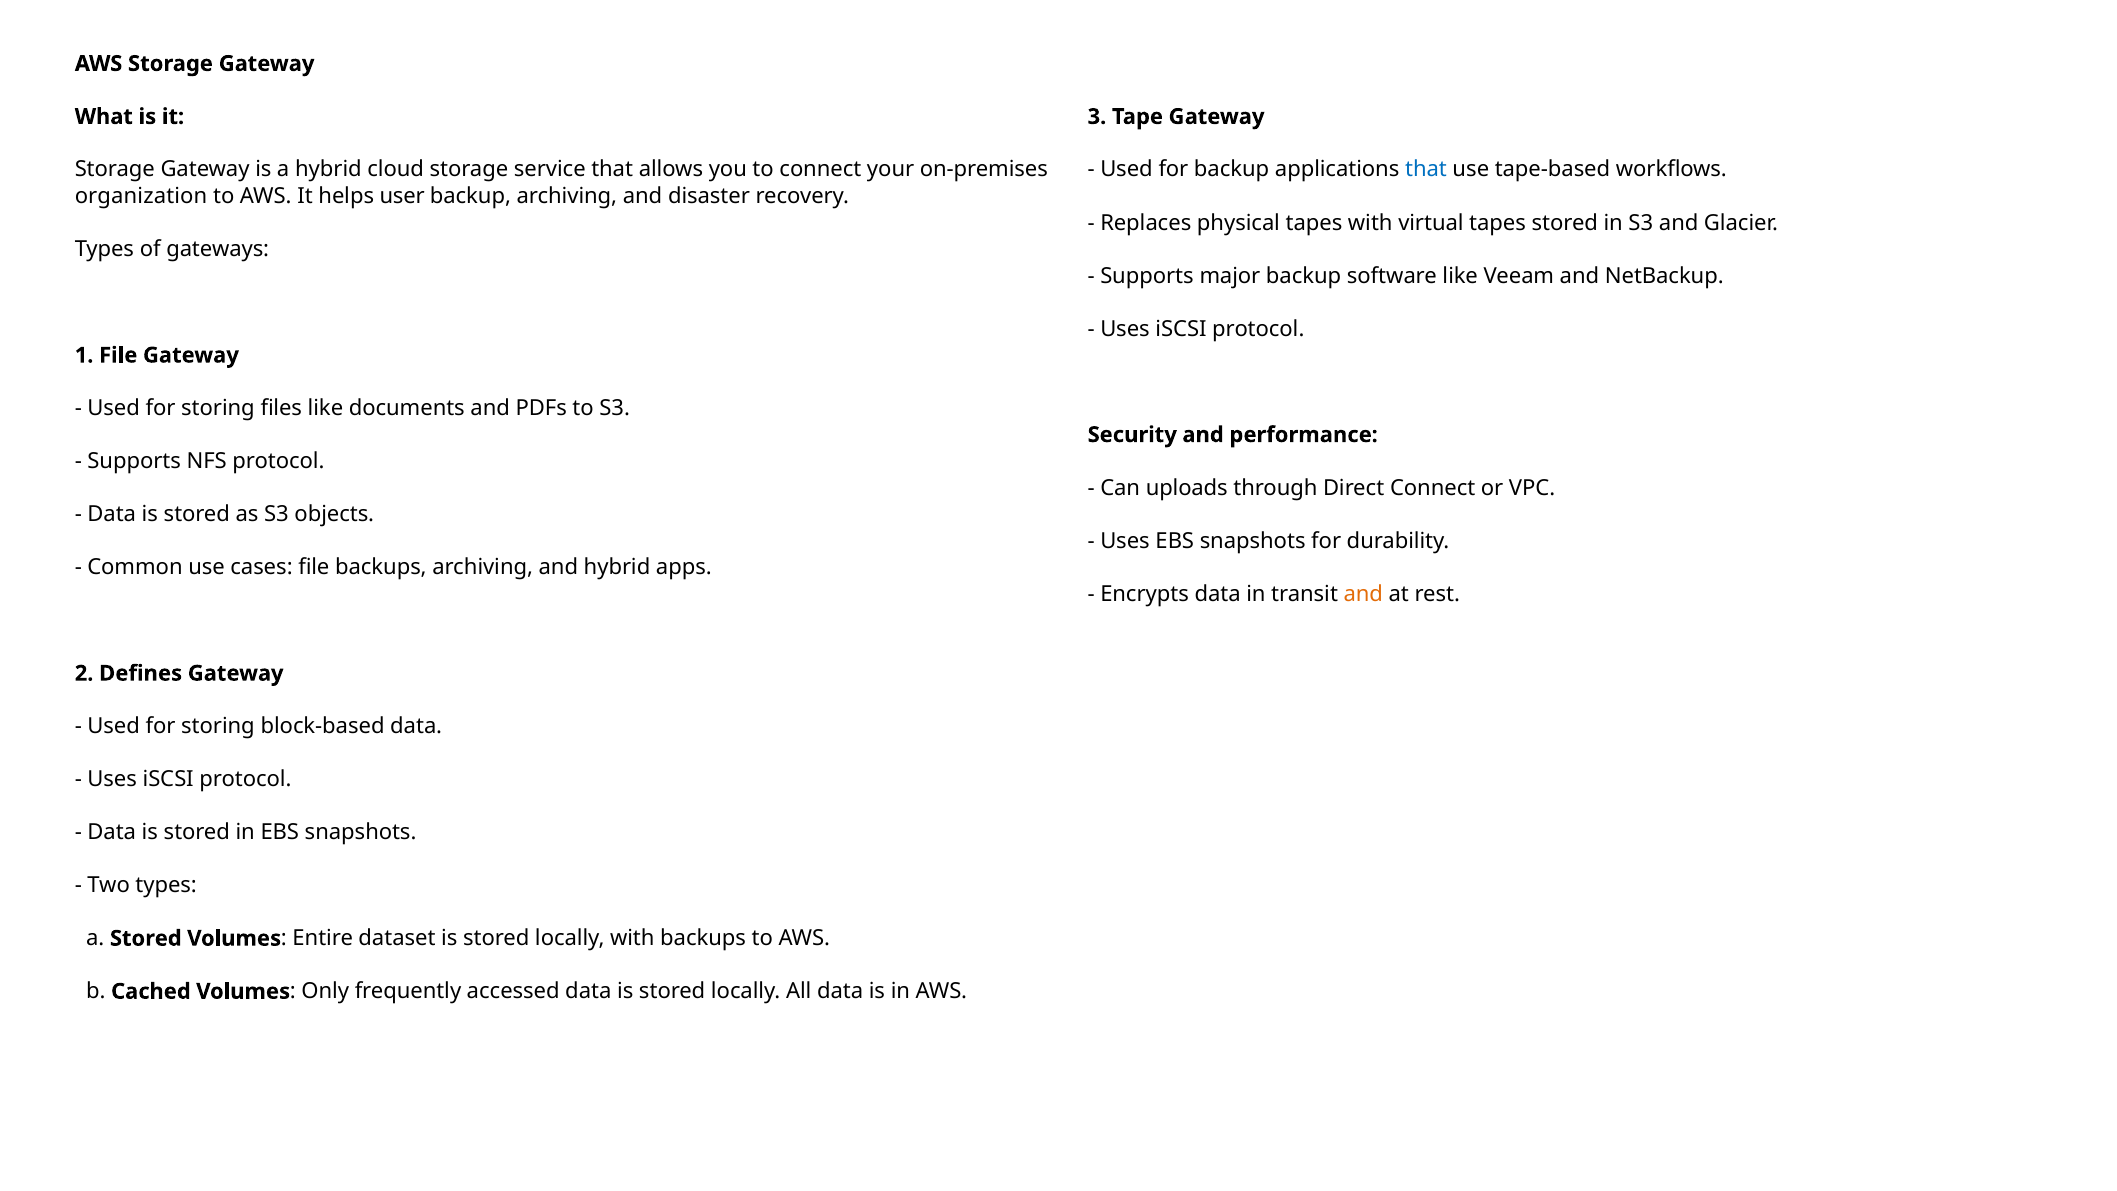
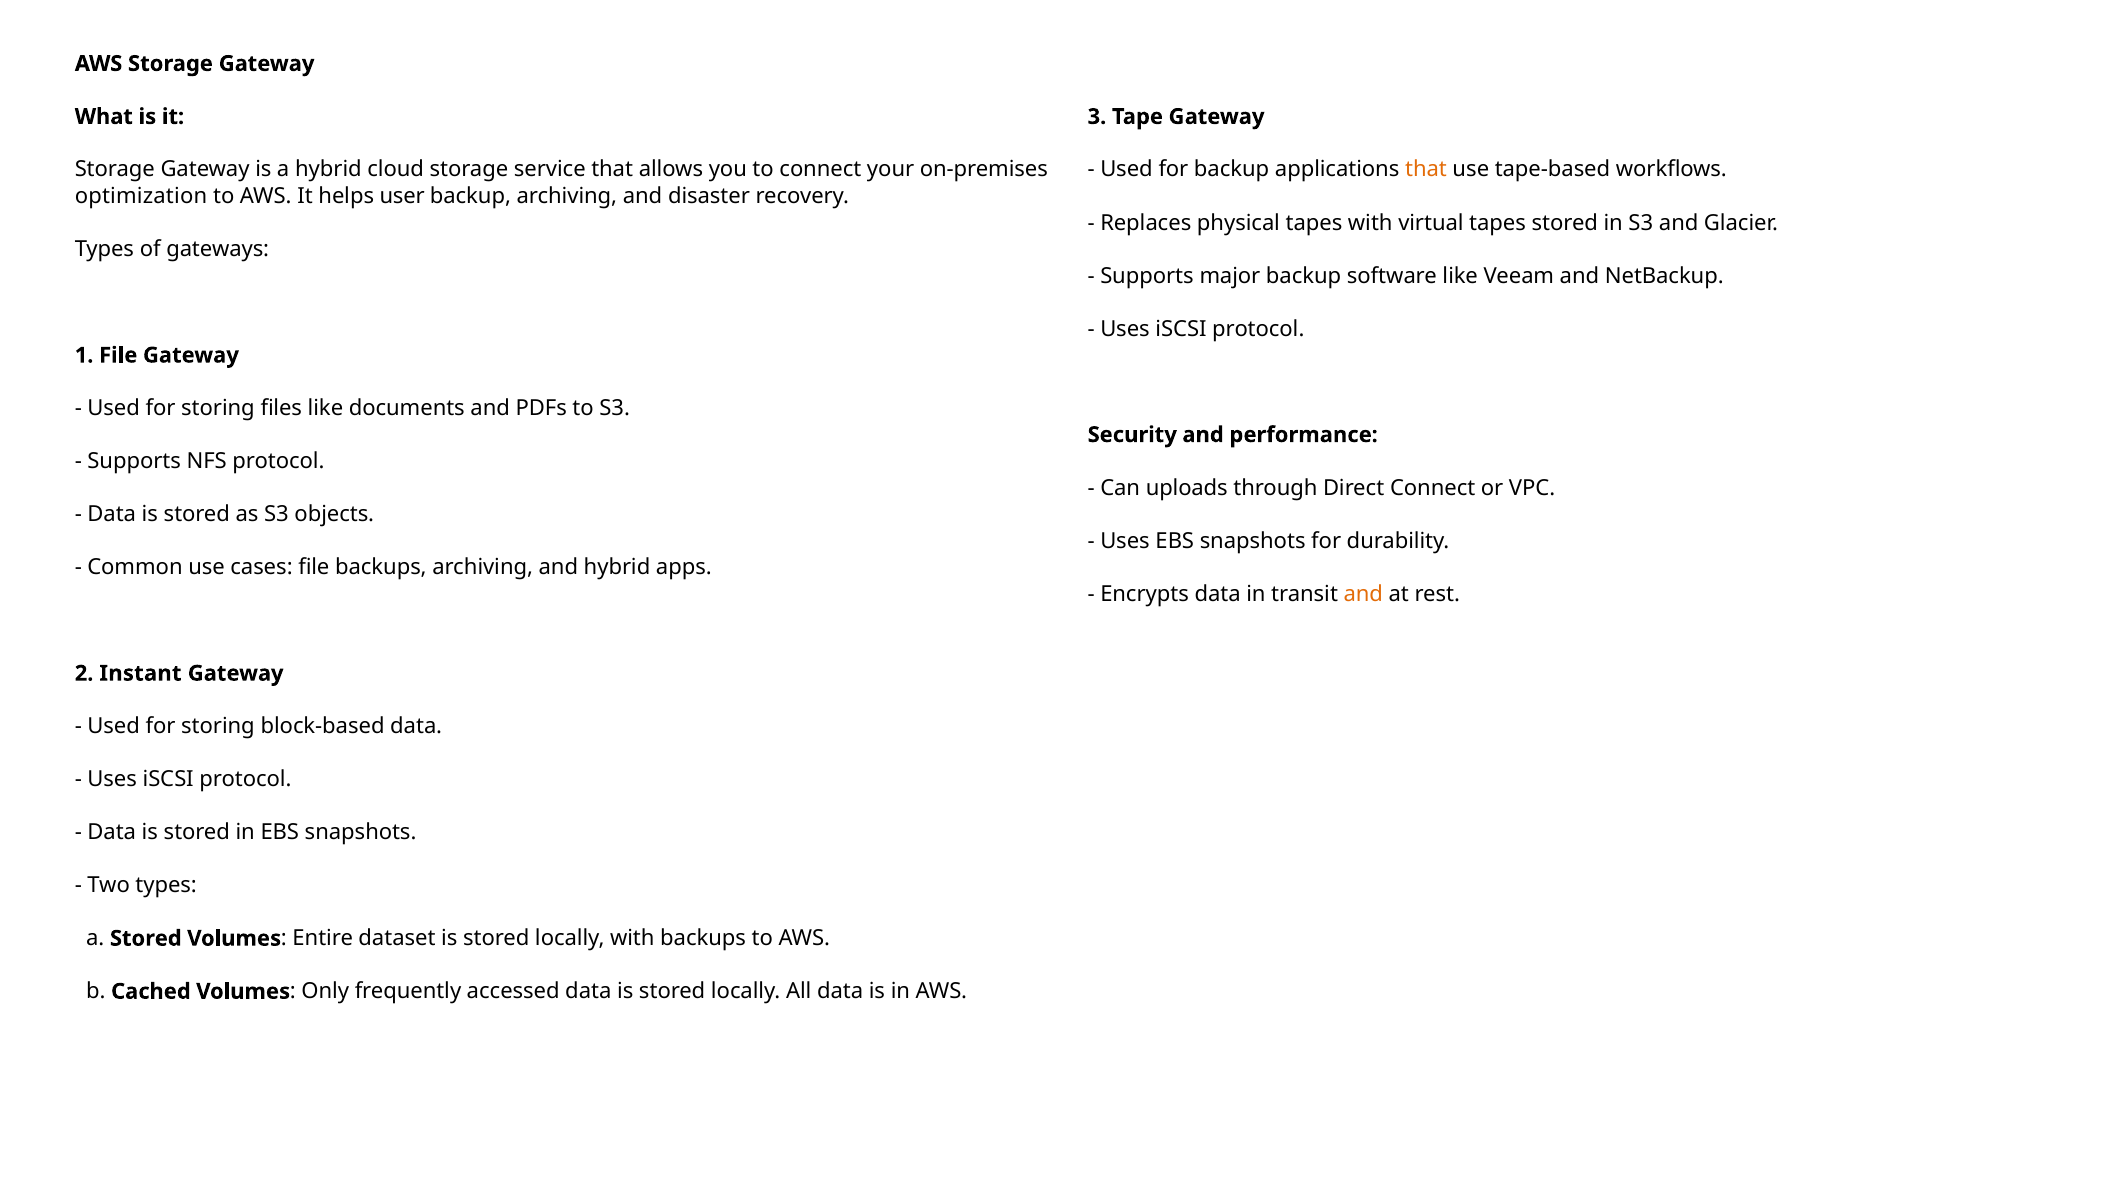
that colour: blue -> orange (1426, 170)
organization: organization -> optimization (141, 196)
Defines: Defines -> Instant (140, 673)
